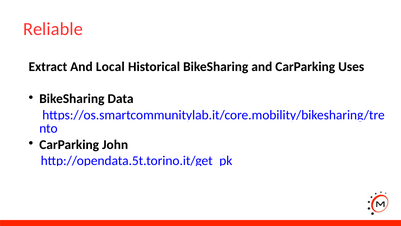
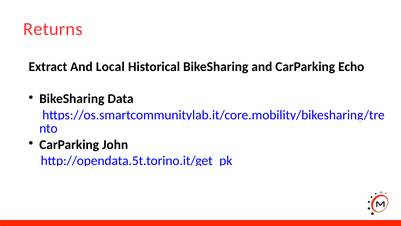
Reliable: Reliable -> Returns (53, 29)
Uses: Uses -> Echo (351, 67)
